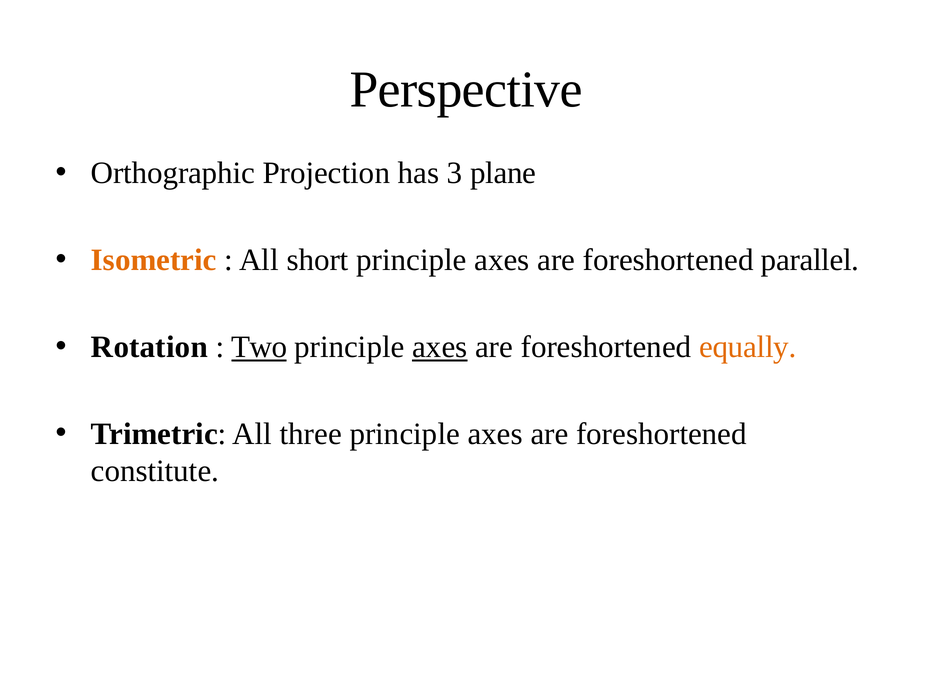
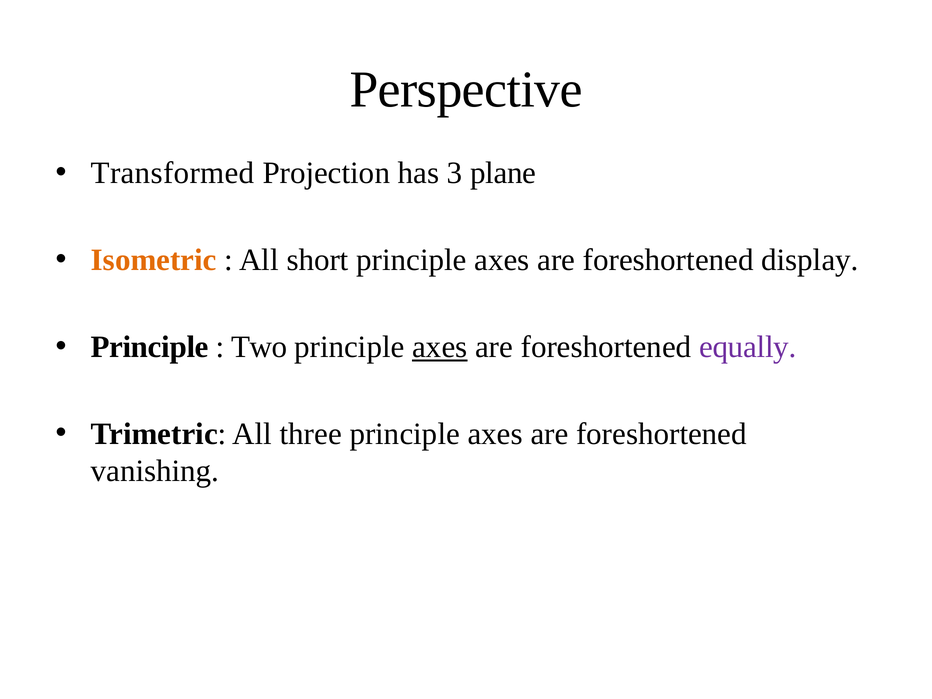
Orthographic: Orthographic -> Transformed (173, 173)
parallel: parallel -> display (810, 260)
Rotation: Rotation -> Principle (150, 347)
Two underline: present -> none (259, 347)
equally colour: orange -> purple (748, 347)
constitute: constitute -> vanishing (155, 471)
